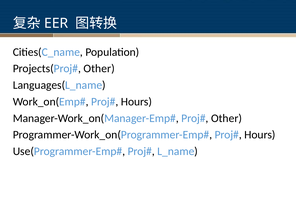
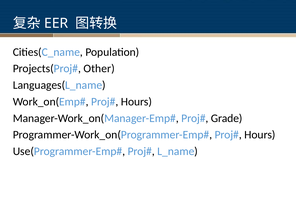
Other: Other -> Grade (227, 118)
